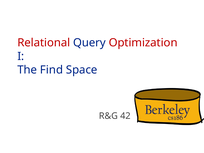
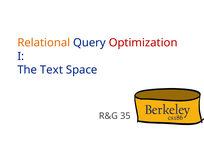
Relational colour: red -> orange (44, 43)
Find: Find -> Text (51, 70)
42: 42 -> 35 (125, 116)
